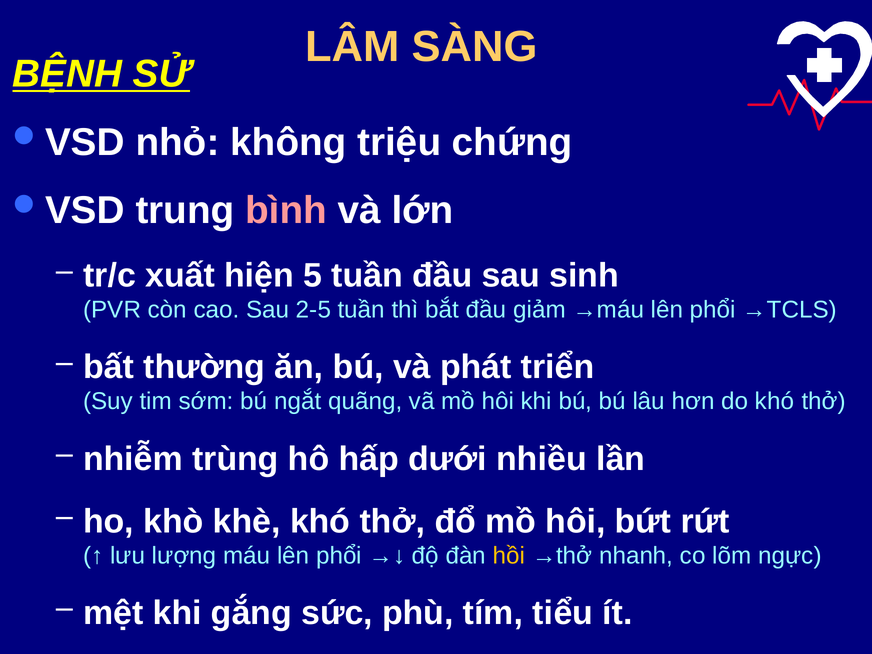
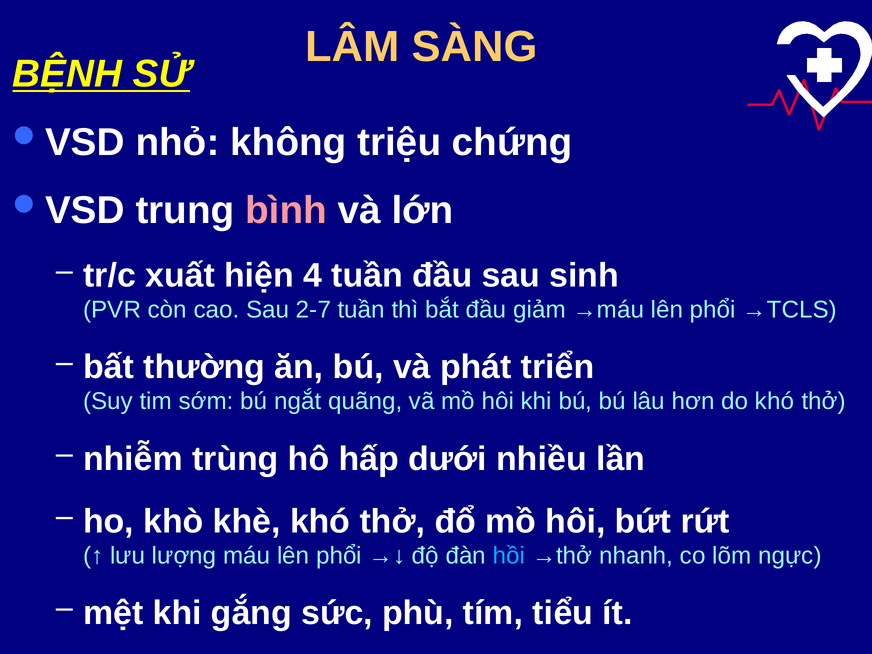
5: 5 -> 4 (313, 276)
2-5: 2-5 -> 2-7 (314, 310)
hồi colour: yellow -> light blue (509, 556)
